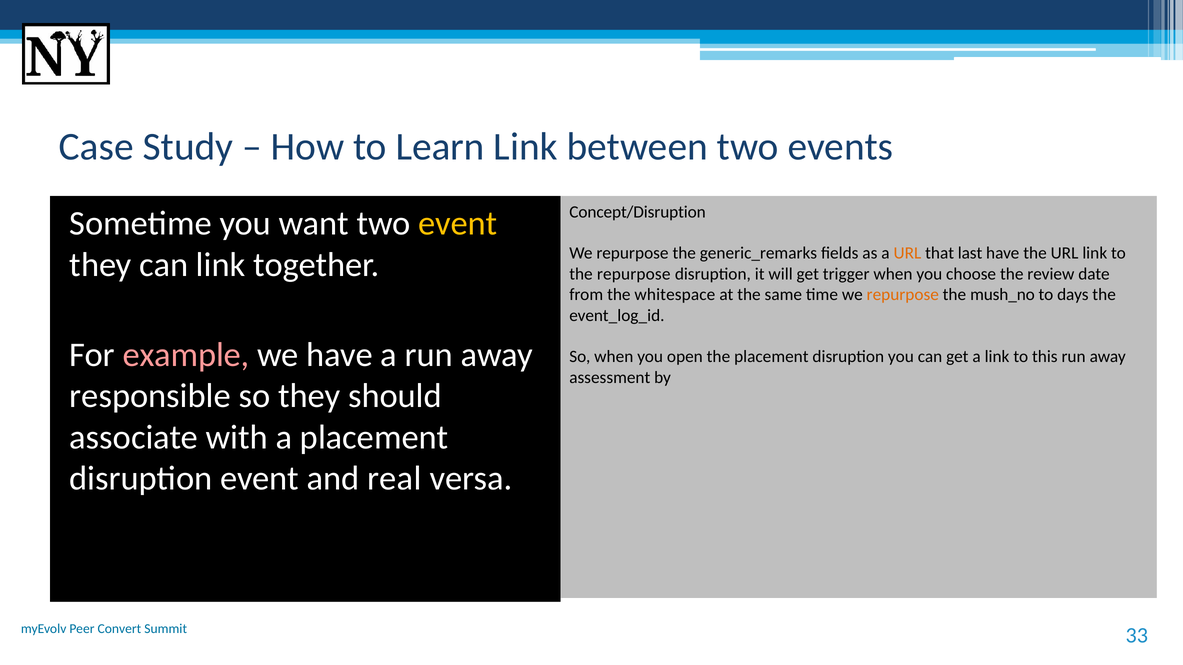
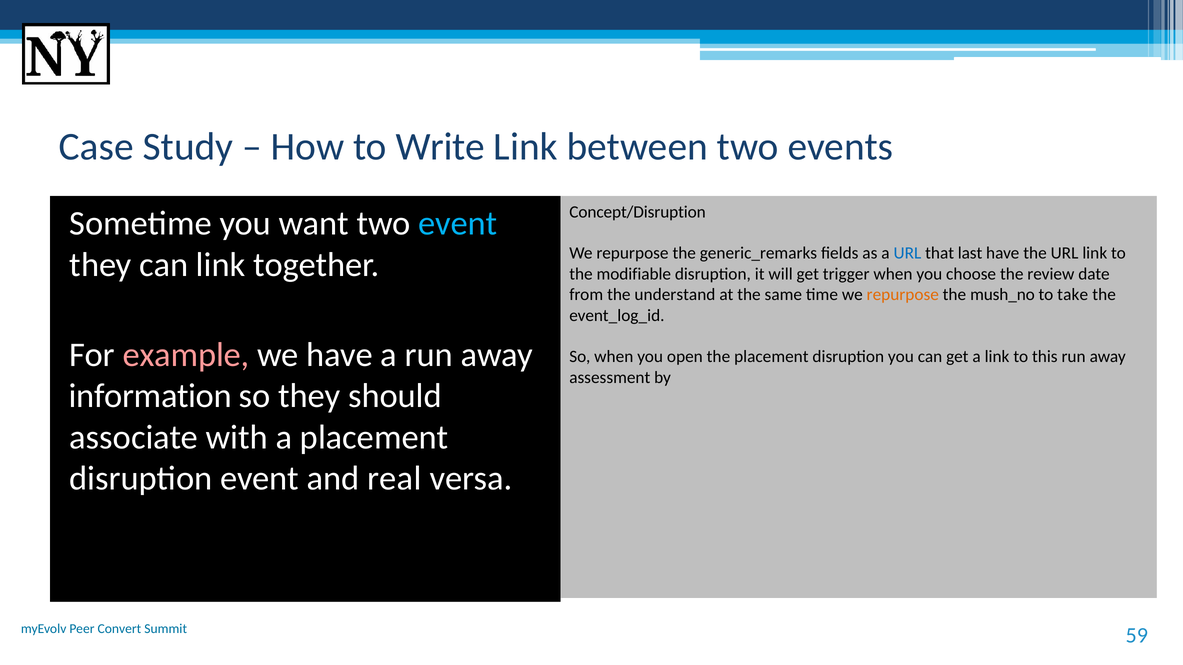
Learn: Learn -> Write (440, 147)
event colour: yellow -> light blue (458, 223)
URL colour: orange -> blue (907, 253)
the repurpose: repurpose -> modifiable (634, 274)
whitespace: whitespace -> understand (675, 295)
days: days -> take (1073, 295)
responsible: responsible -> information (150, 396)
33: 33 -> 59 (1137, 636)
